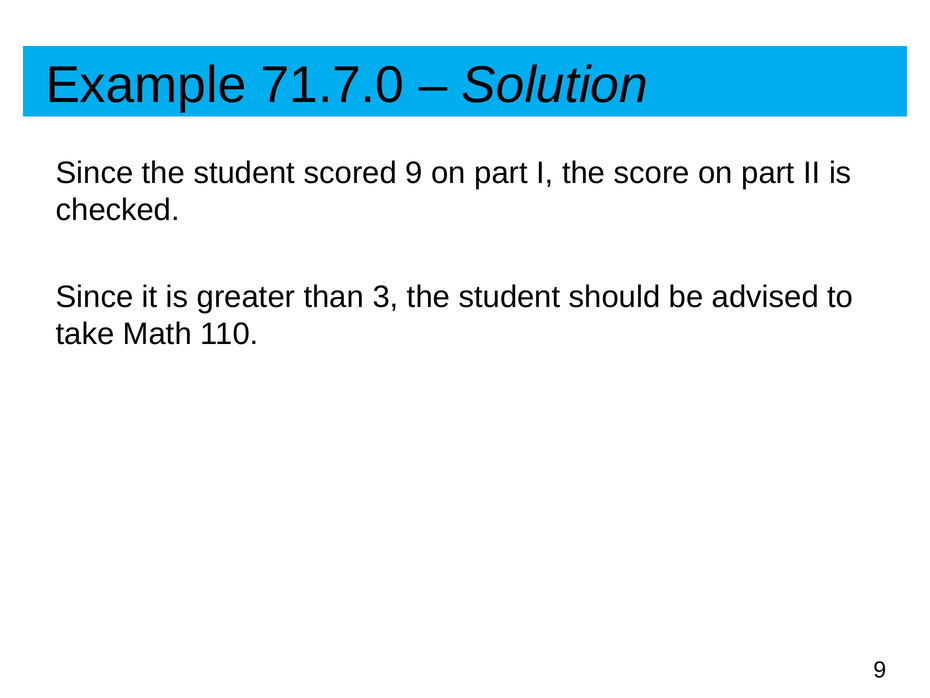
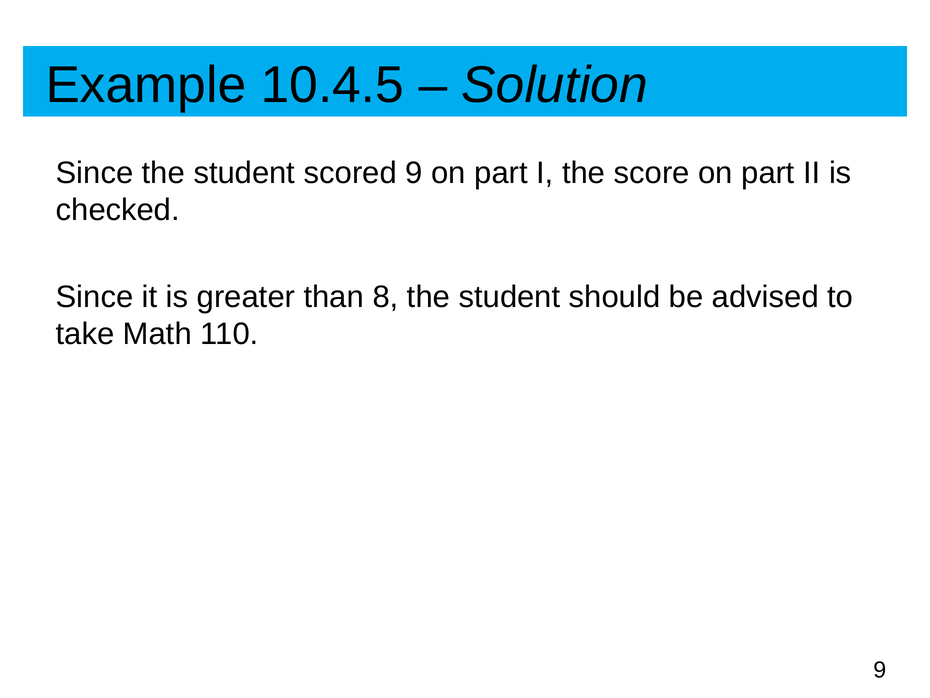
71.7.0: 71.7.0 -> 10.4.5 (332, 85)
3: 3 -> 8 (385, 297)
